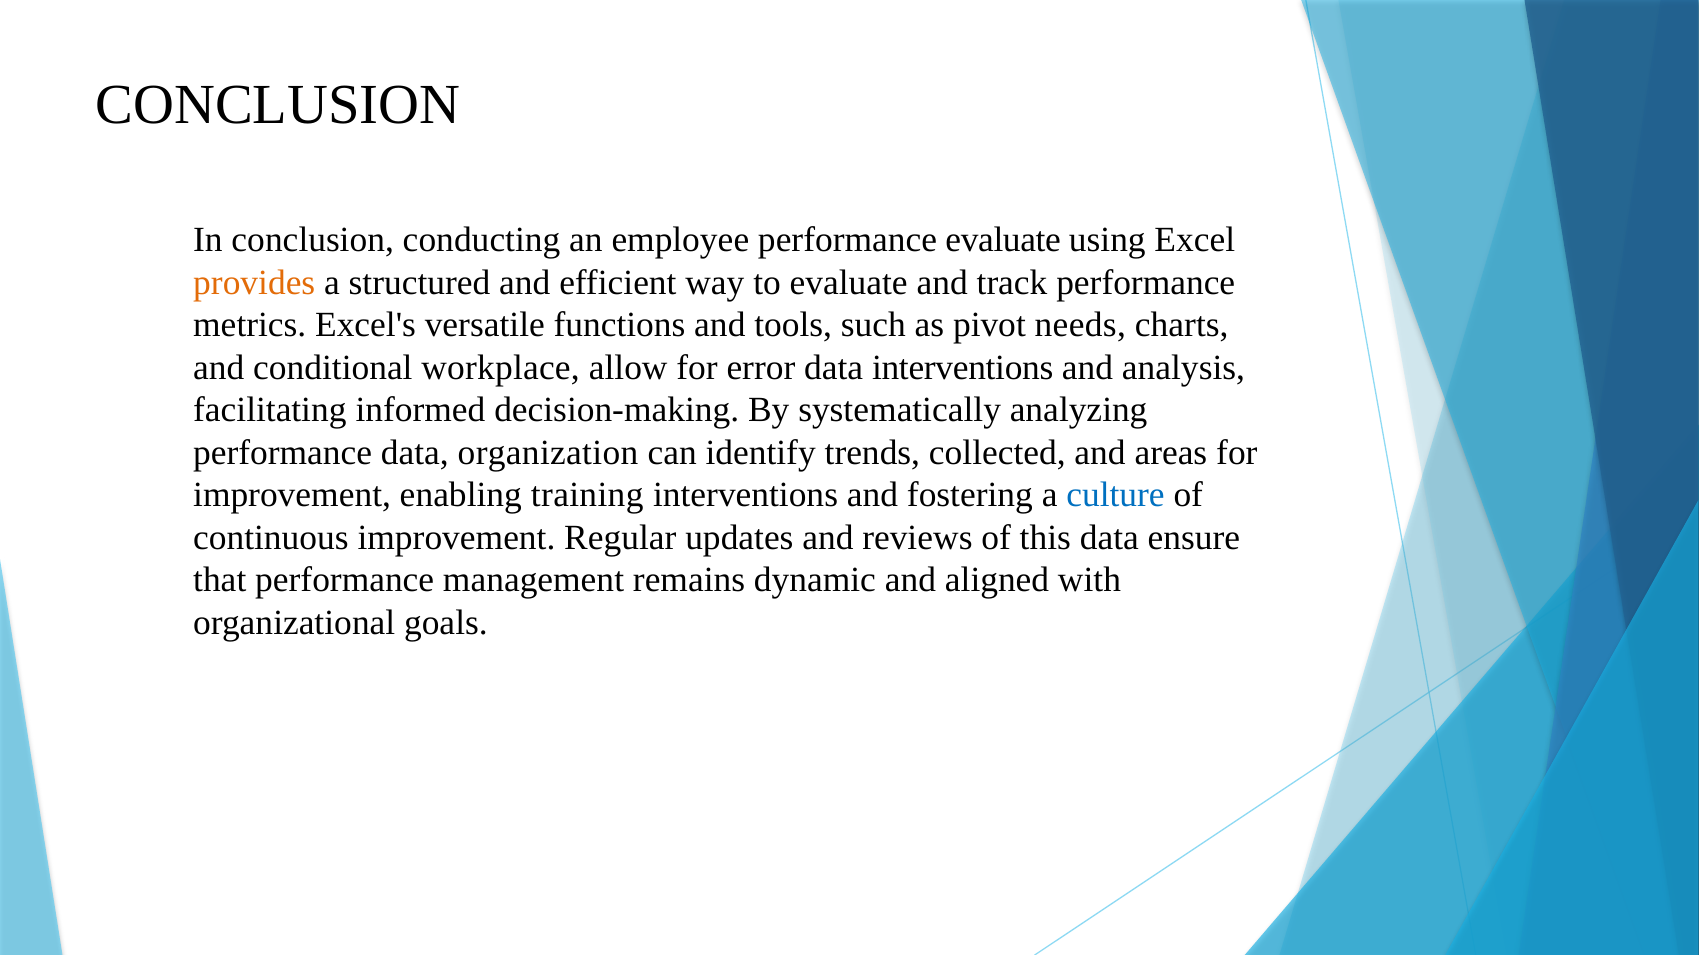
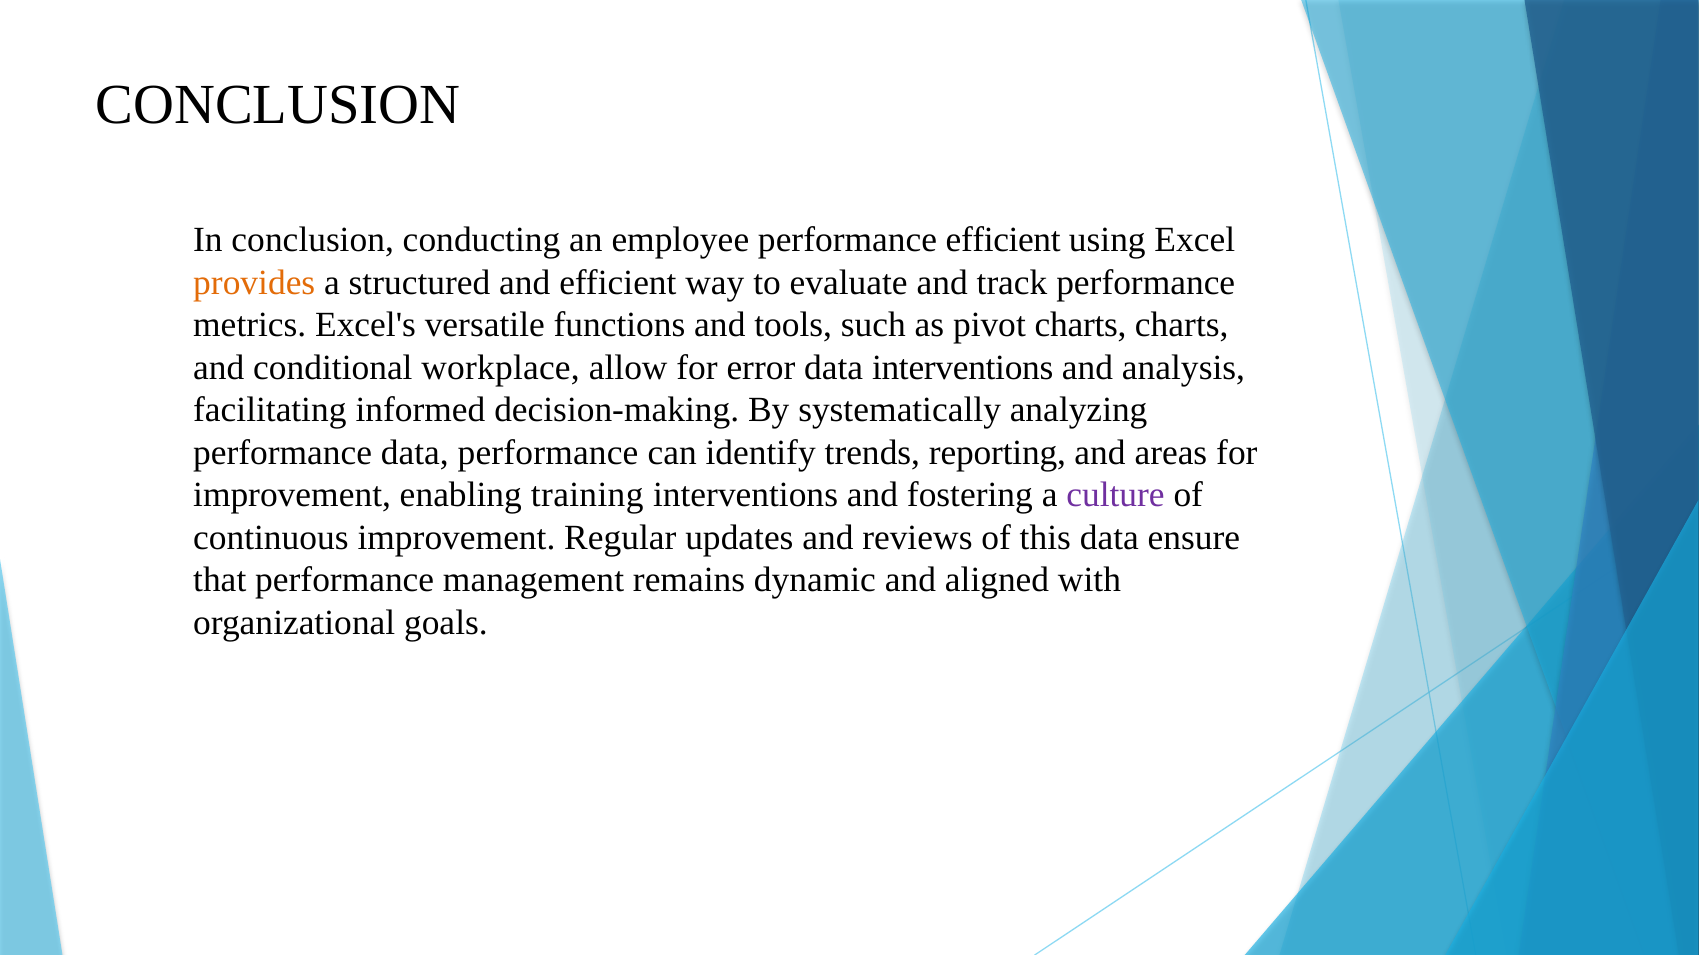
performance evaluate: evaluate -> efficient (1003, 240)
pivot needs: needs -> charts (1081, 325)
data organization: organization -> performance (548, 453)
collected: collected -> reporting (997, 453)
culture colour: blue -> purple (1116, 495)
